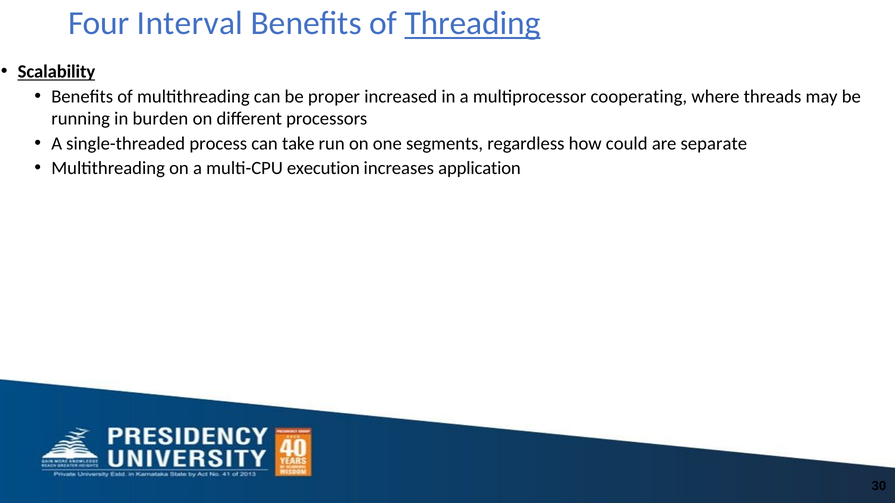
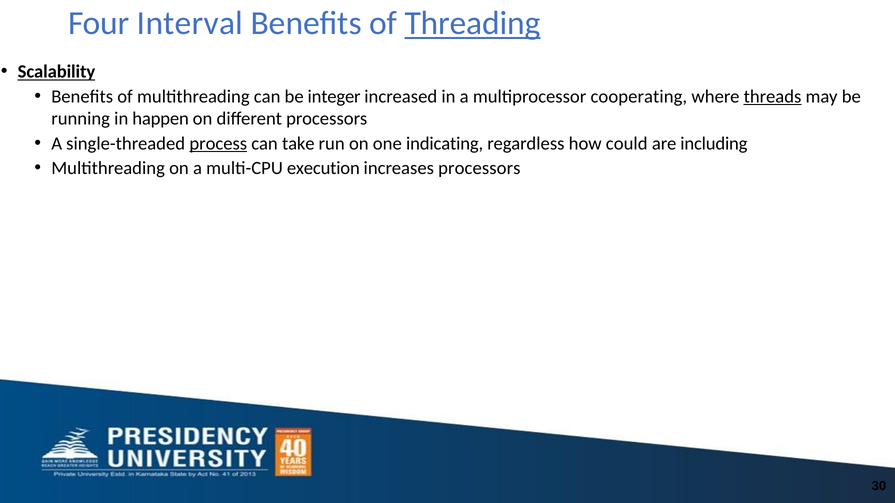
proper: proper -> integer (334, 97)
threads underline: none -> present (773, 97)
burden: burden -> happen (161, 119)
process underline: none -> present (218, 144)
segments: segments -> indicating (445, 144)
separate: separate -> including (714, 144)
increases application: application -> processors (479, 168)
